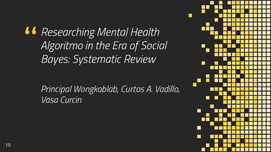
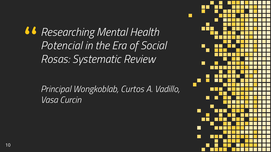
Algoritmo: Algoritmo -> Potencial (61, 46)
Bayes: Bayes -> Rosas (55, 59)
